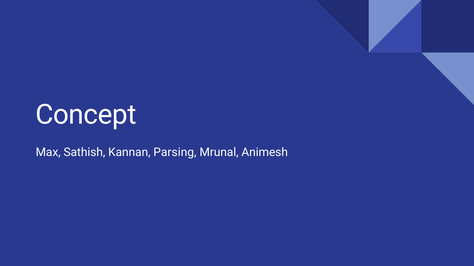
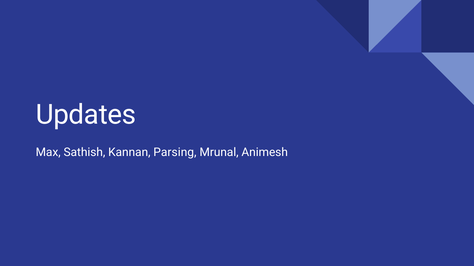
Concept: Concept -> Updates (86, 115)
